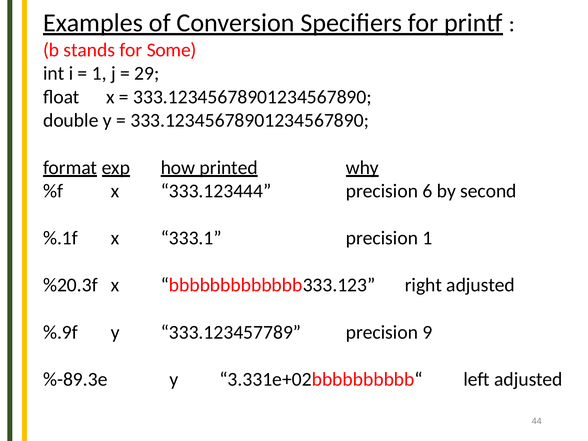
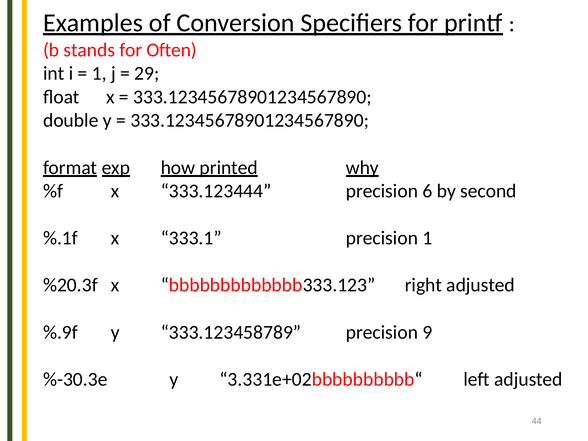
Some: Some -> Often (172, 50)
333.123457789: 333.123457789 -> 333.123458789 (231, 332)
%-89.3e: %-89.3e -> %-30.3e (75, 379)
